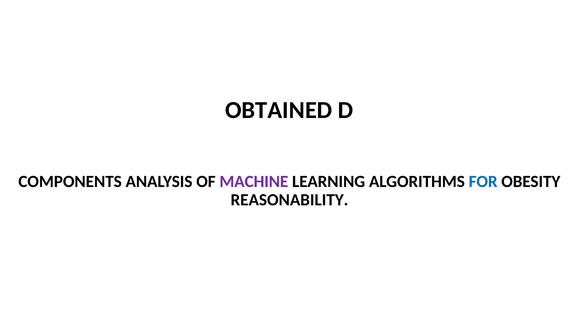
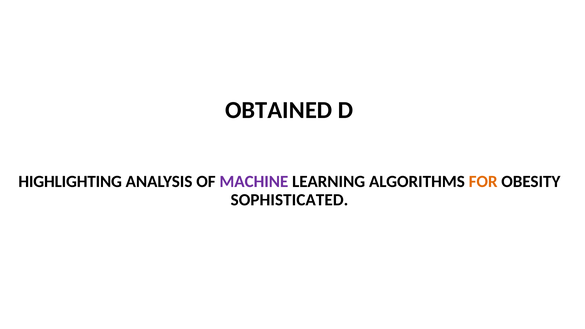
COMPONENTS: COMPONENTS -> HIGHLIGHTING (70, 182)
FOR colour: blue -> orange (483, 182)
REASONABILITY: REASONABILITY -> SOPHISTICATED (289, 200)
